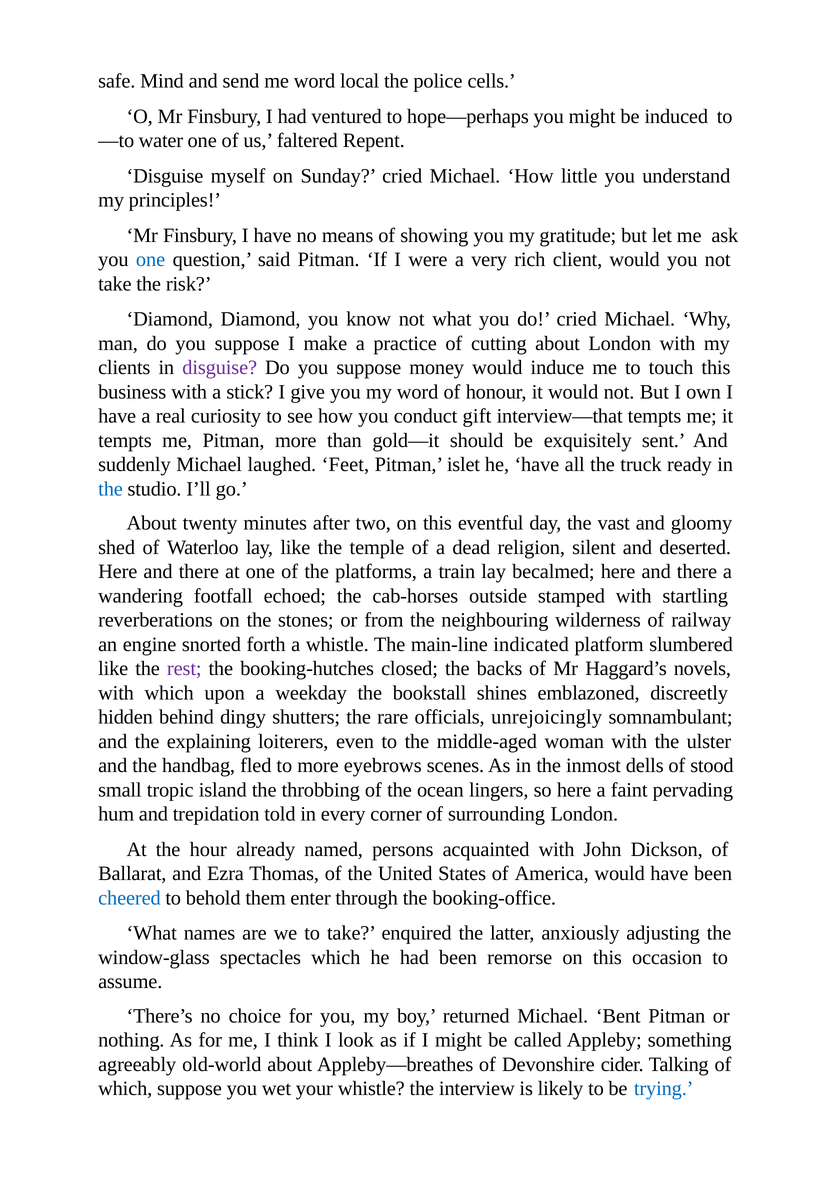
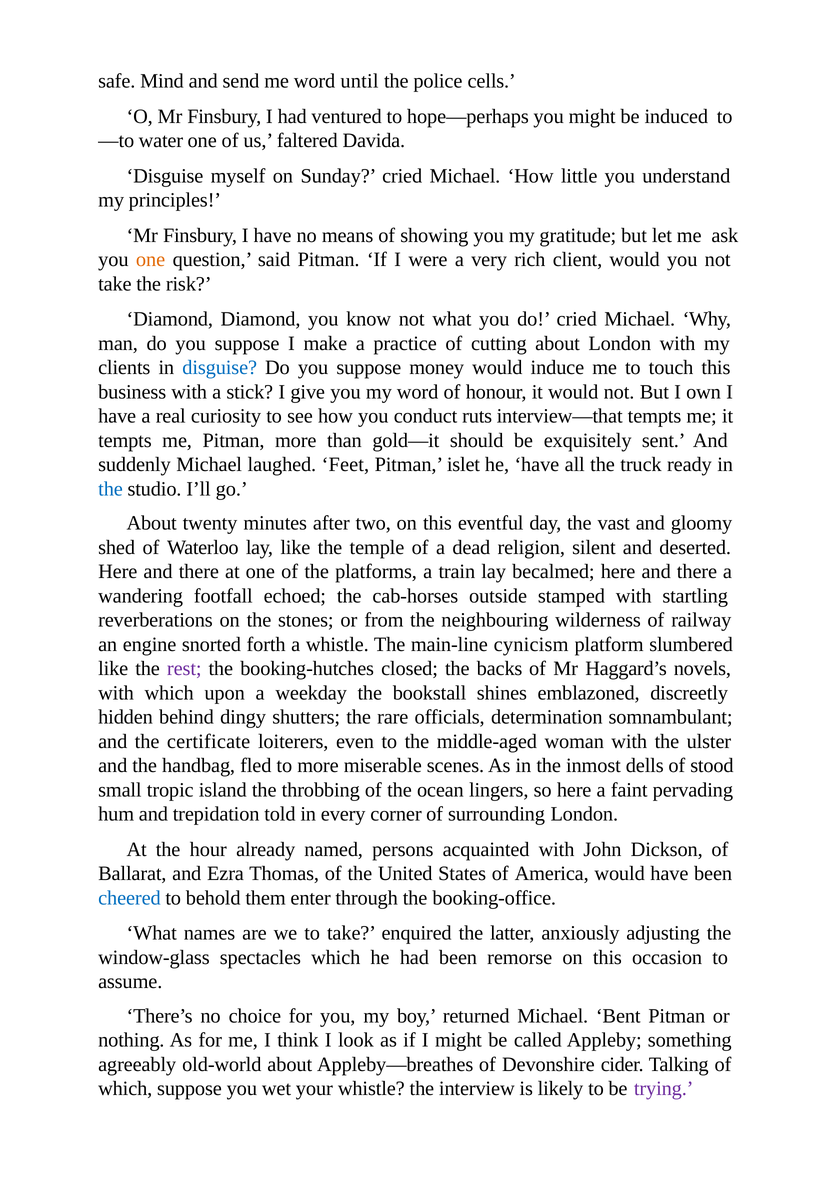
local: local -> until (359, 81)
Repent: Repent -> Davida (374, 141)
one colour: blue -> orange (151, 260)
disguise colour: purple -> blue (220, 368)
gift: gift -> ruts (477, 416)
indicated: indicated -> cynicism (531, 645)
unrejoicingly: unrejoicingly -> determination (547, 718)
explaining: explaining -> certificate (209, 742)
eyebrows: eyebrows -> miserable (383, 766)
trying colour: blue -> purple (664, 1089)
